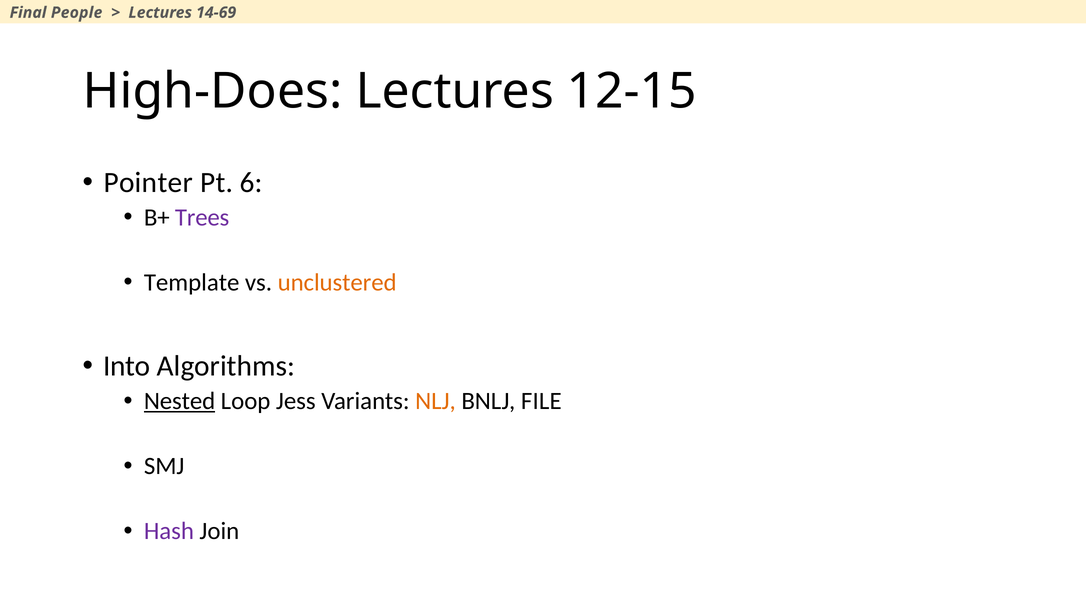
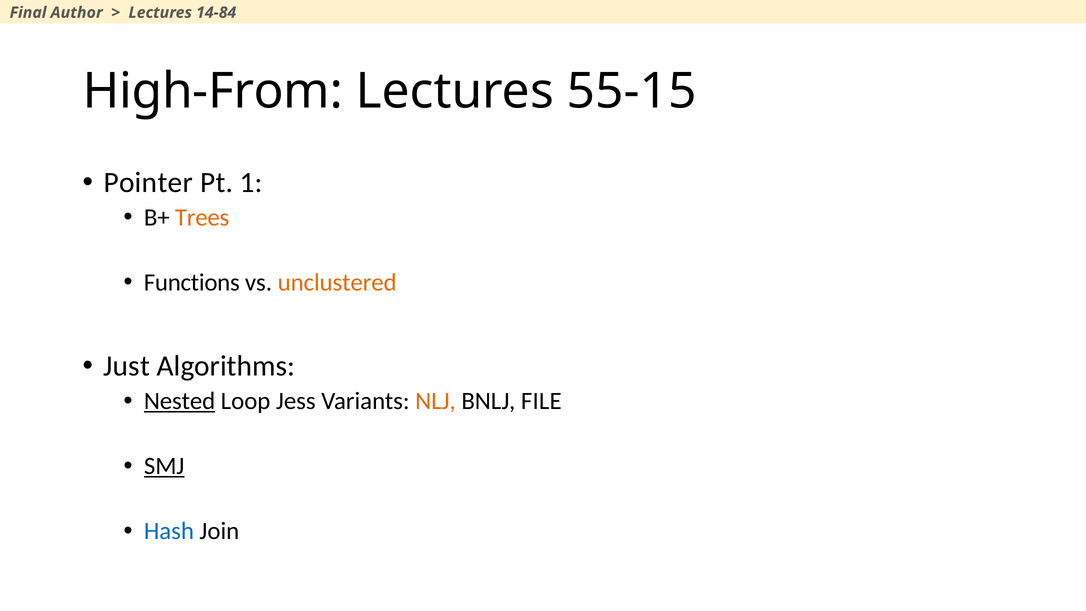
People: People -> Author (77, 13)
14-69: 14-69 -> 14-84 (216, 13)
High-Does: High-Does -> High-From (213, 91)
12-15: 12-15 -> 55-15 (632, 91)
6: 6 -> 1 (251, 182)
Trees colour: purple -> orange (202, 217)
Template: Template -> Functions (192, 282)
Into: Into -> Just (127, 366)
SMJ underline: none -> present (164, 466)
Hash colour: purple -> blue (169, 531)
